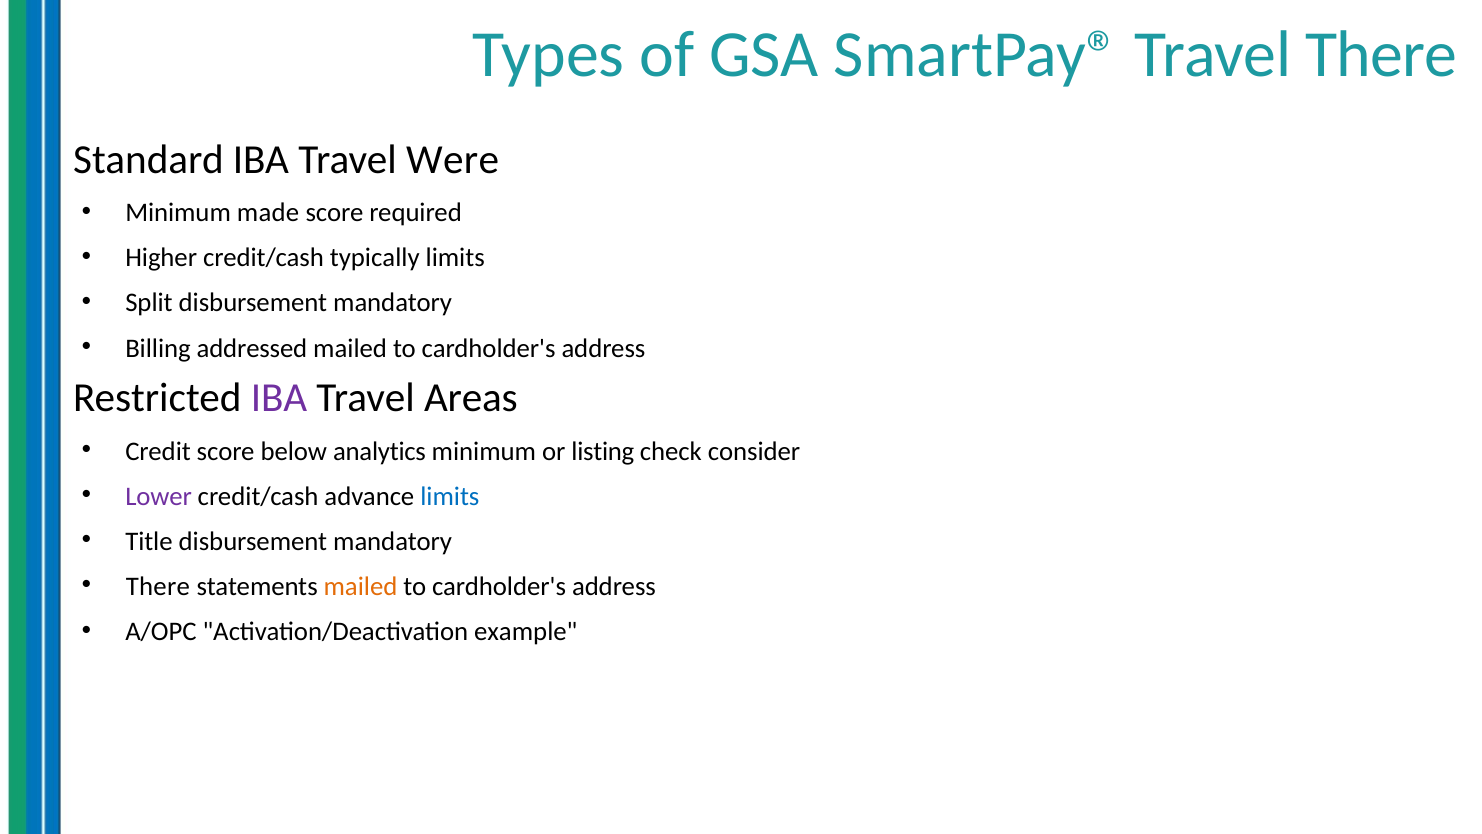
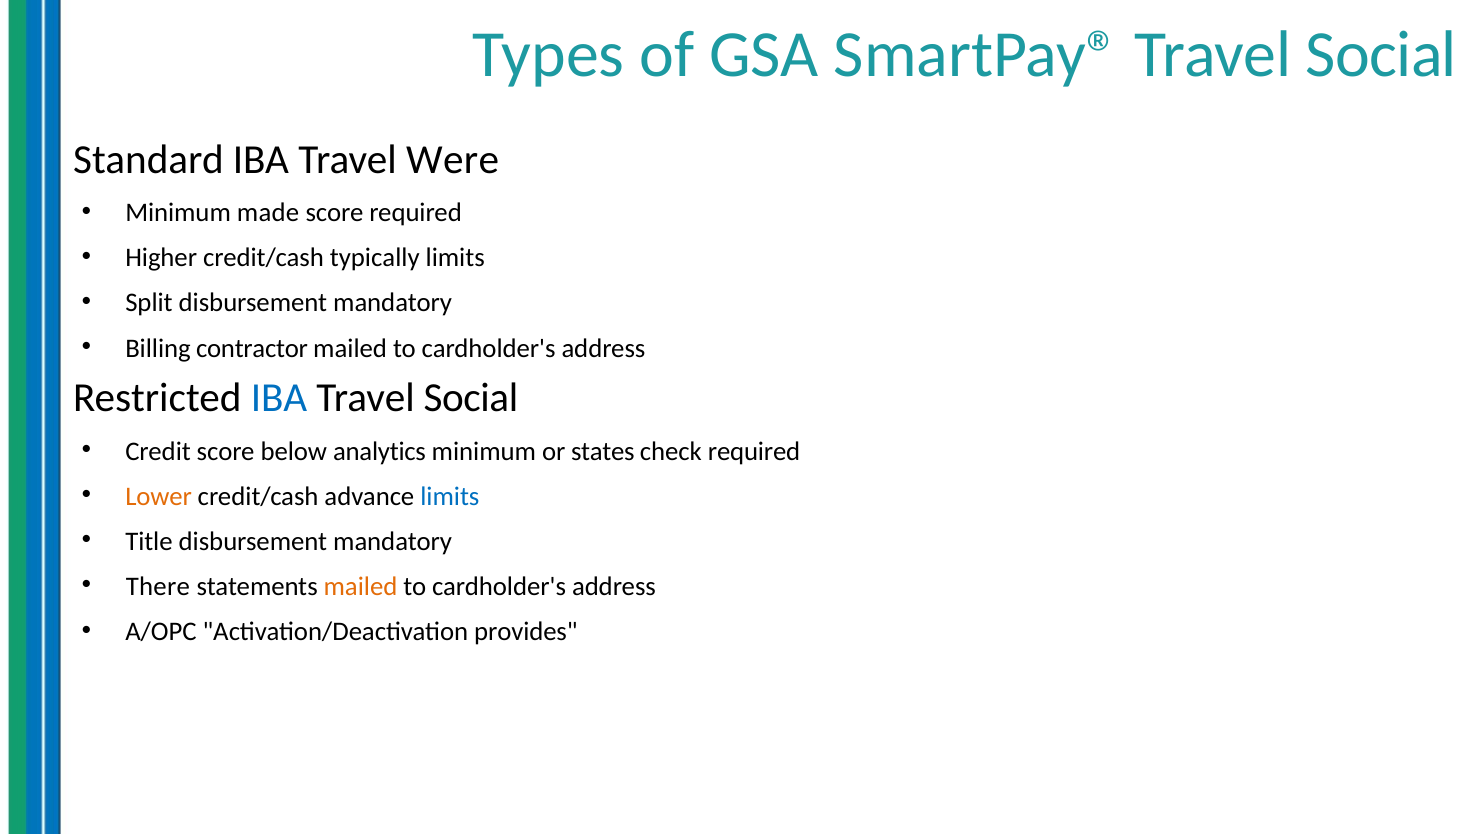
SmartPay® Travel There: There -> Social (1381, 55)
addressed: addressed -> contractor (252, 348)
IBA colour: purple -> blue (279, 398)
Areas: Areas -> Social (471, 398)
listing: listing -> states (603, 451)
check consider: consider -> required (754, 451)
Lower colour: purple -> orange (159, 496)
example: example -> provides (526, 632)
